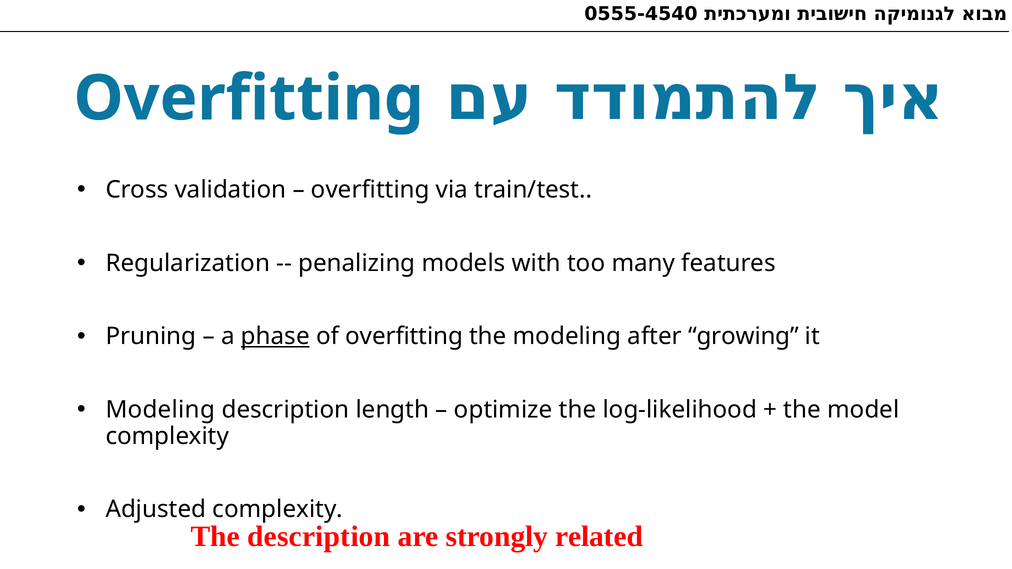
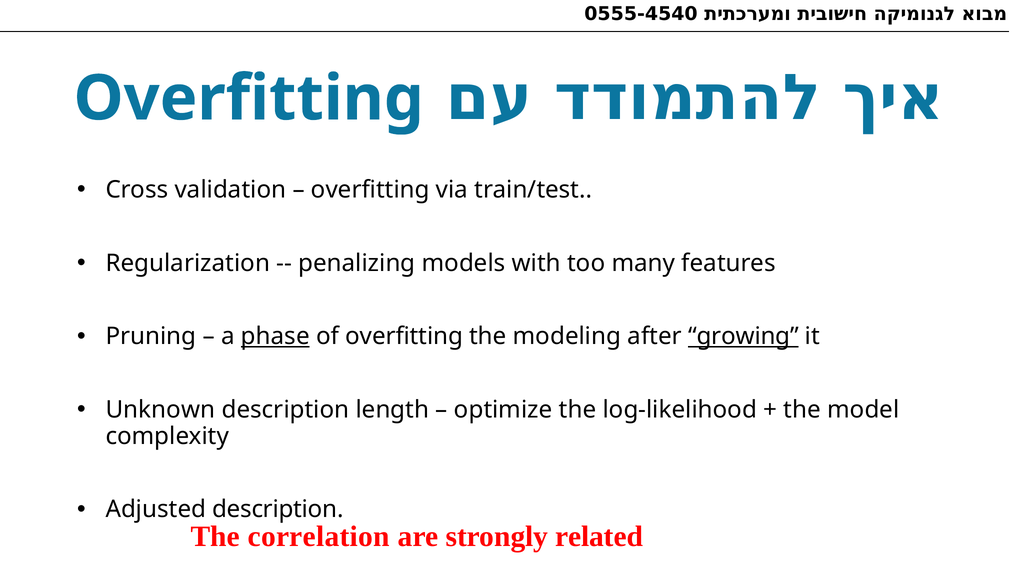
growing underline: none -> present (743, 337)
Modeling: Modeling -> Unknown (160, 410)
Adjusted complexity: complexity -> description (278, 510)
The description: description -> correlation (319, 537)
